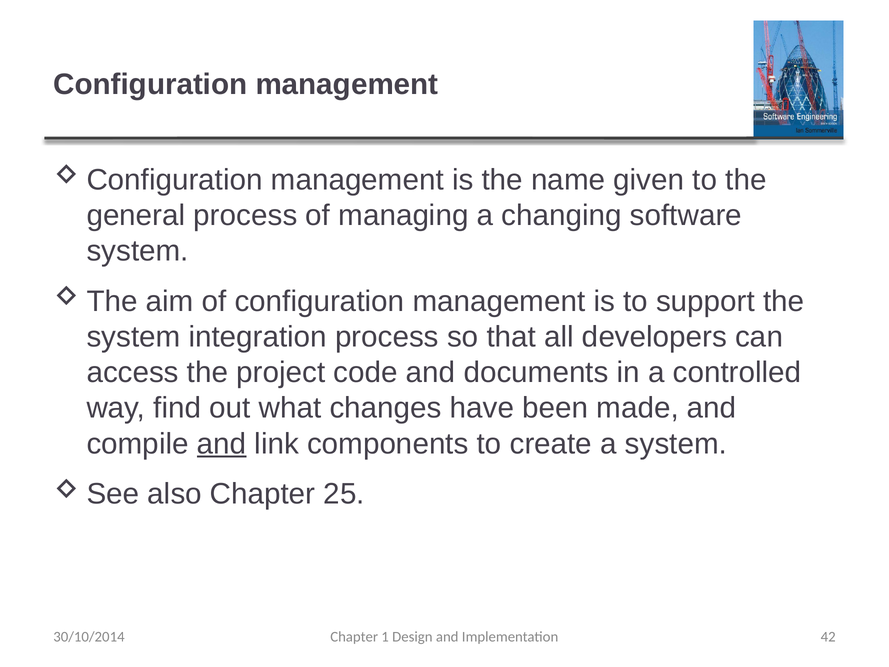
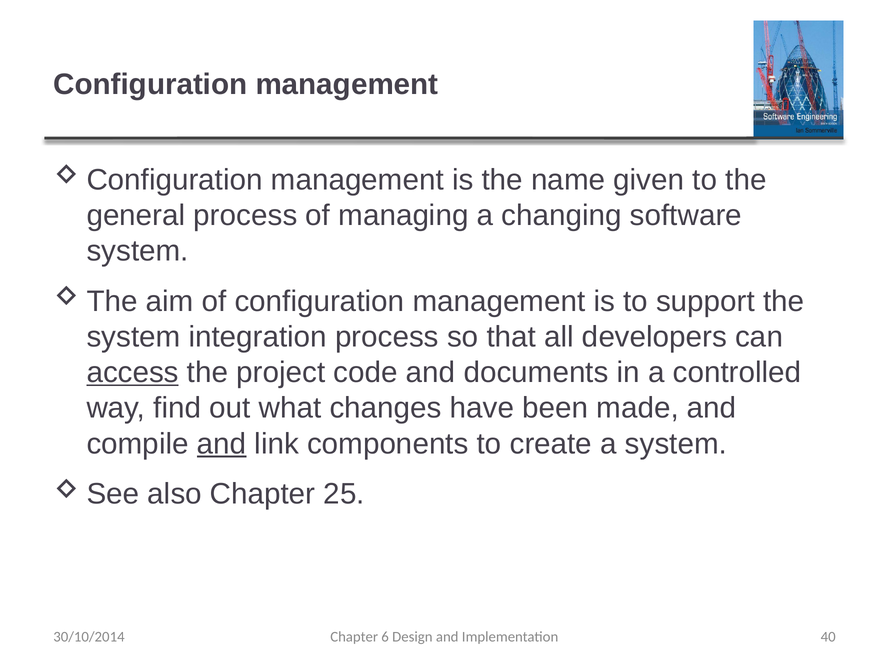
access underline: none -> present (133, 372)
1: 1 -> 6 (385, 637)
42: 42 -> 40 (828, 637)
